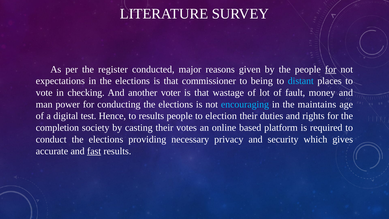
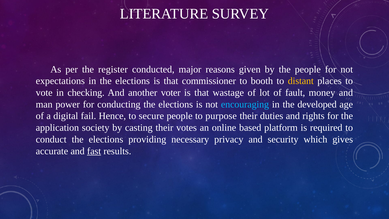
for underline: present -> none (331, 69)
being: being -> booth (262, 81)
distant colour: light blue -> yellow (301, 81)
maintains: maintains -> developed (317, 104)
test: test -> fail (88, 116)
to results: results -> secure (151, 116)
election: election -> purpose (221, 116)
completion: completion -> application (57, 128)
